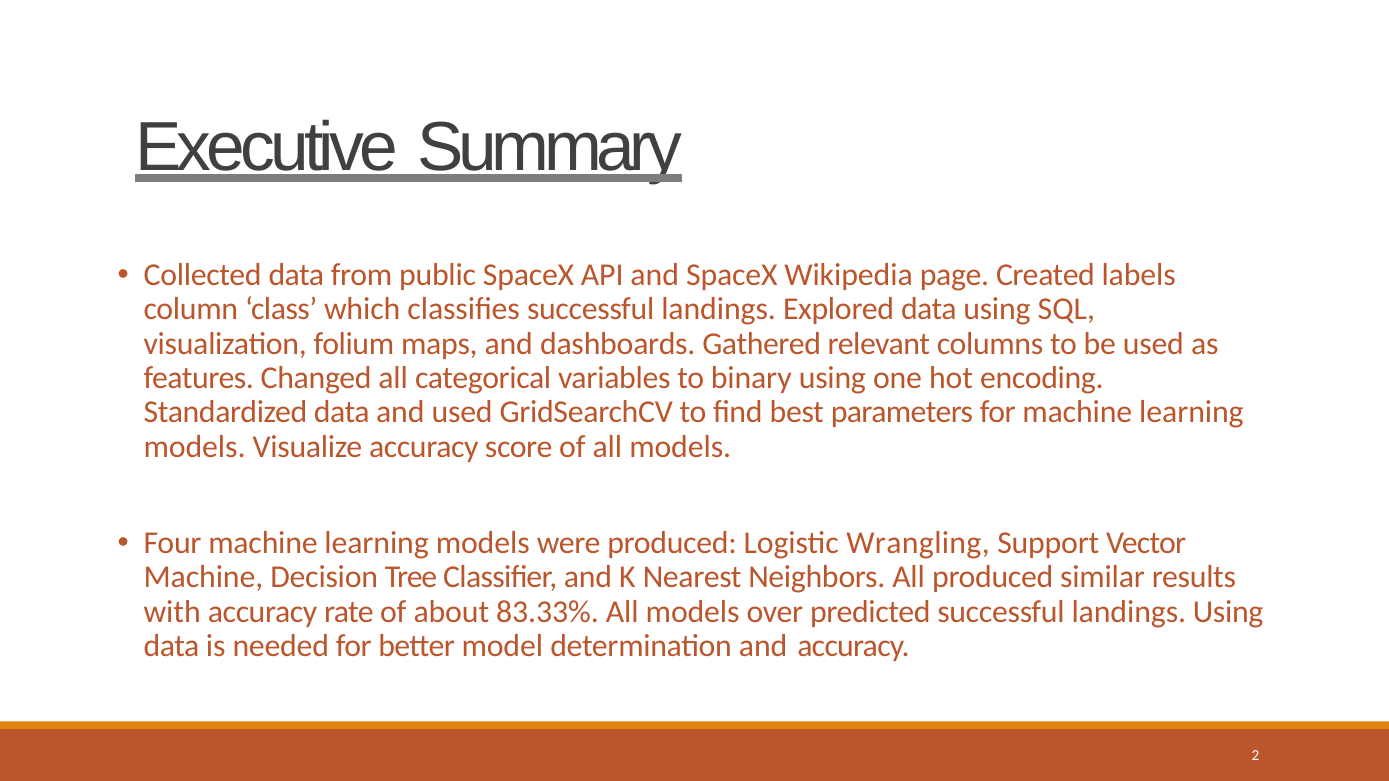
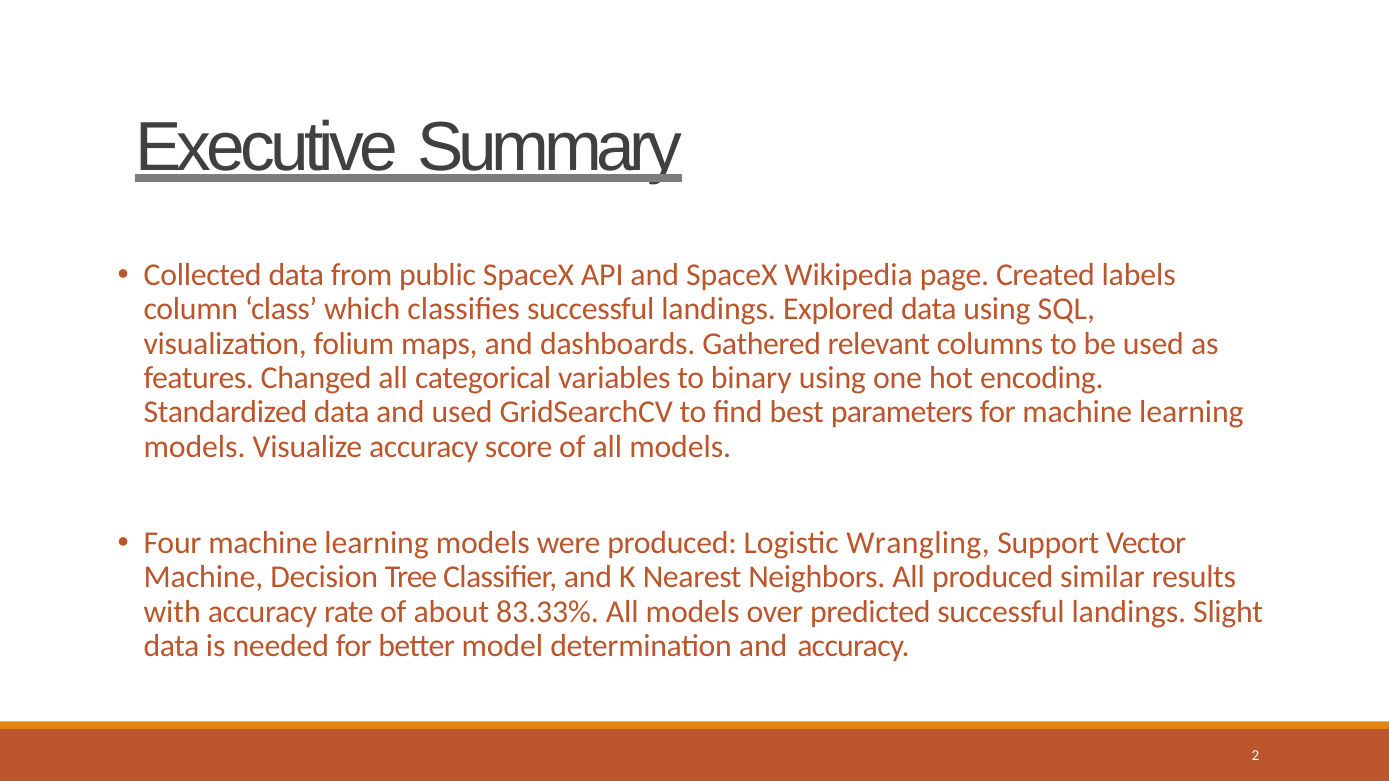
landings Using: Using -> Slight (1228, 612)
